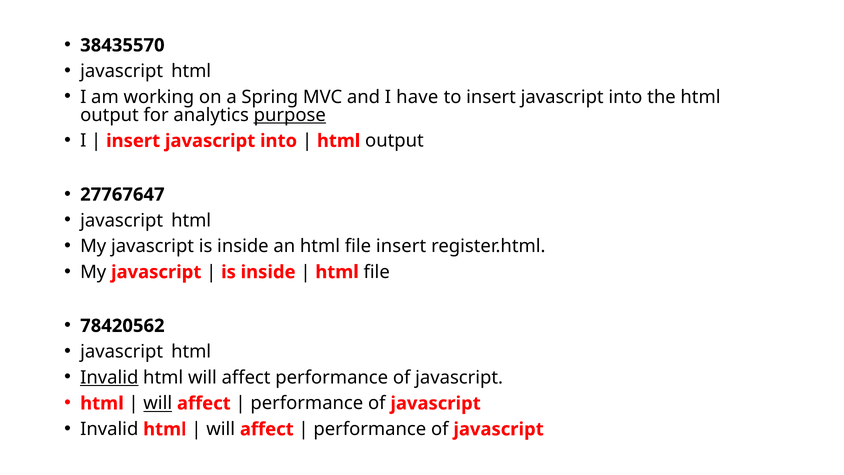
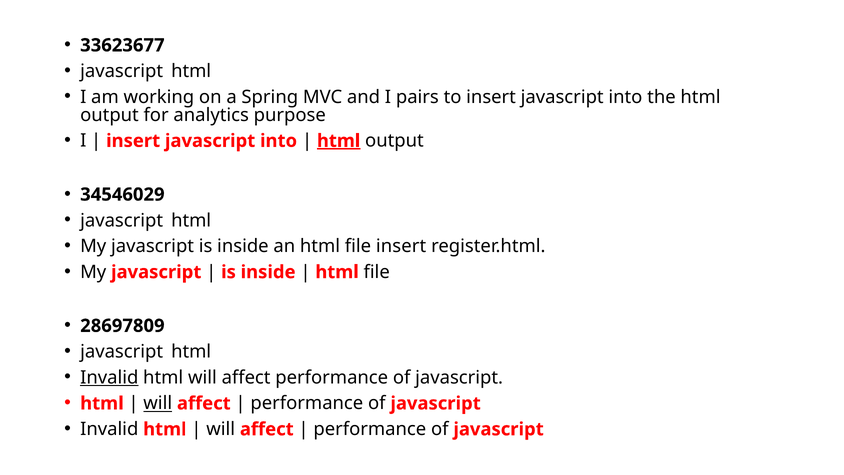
38435570: 38435570 -> 33623677 (122, 45)
have: have -> pairs (417, 97)
purpose underline: present -> none (290, 115)
html underline: none -> present (339, 141)
27767647: 27767647 -> 34546029 (122, 194)
78420562: 78420562 -> 28697809 (122, 326)
